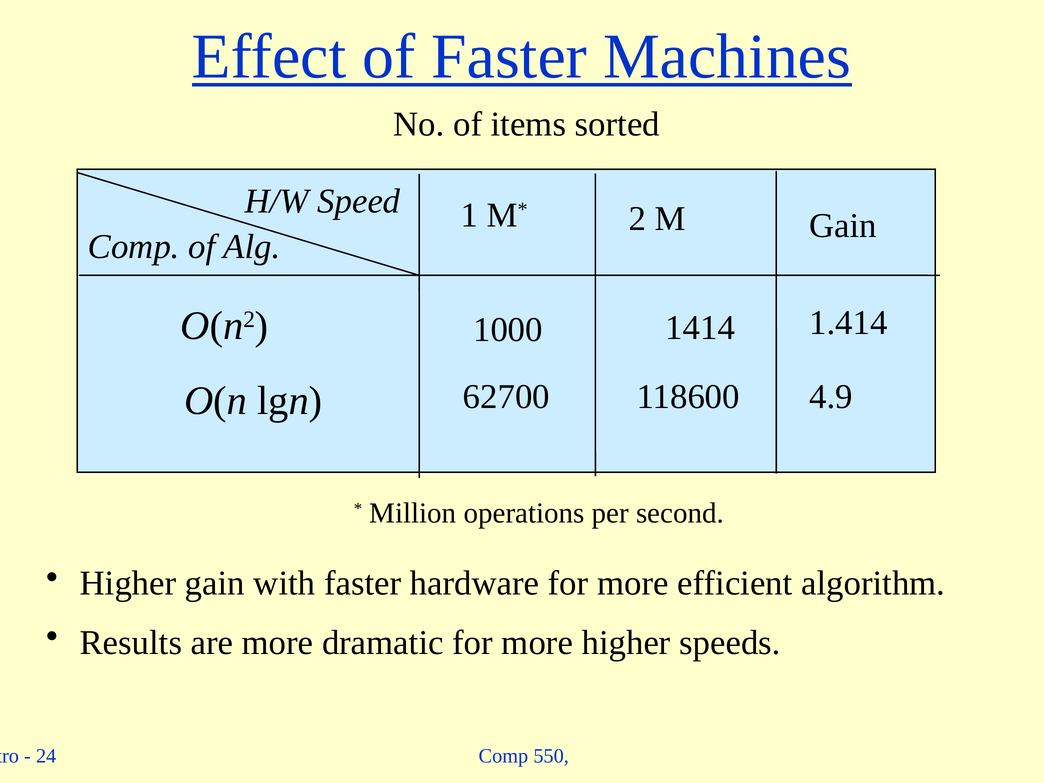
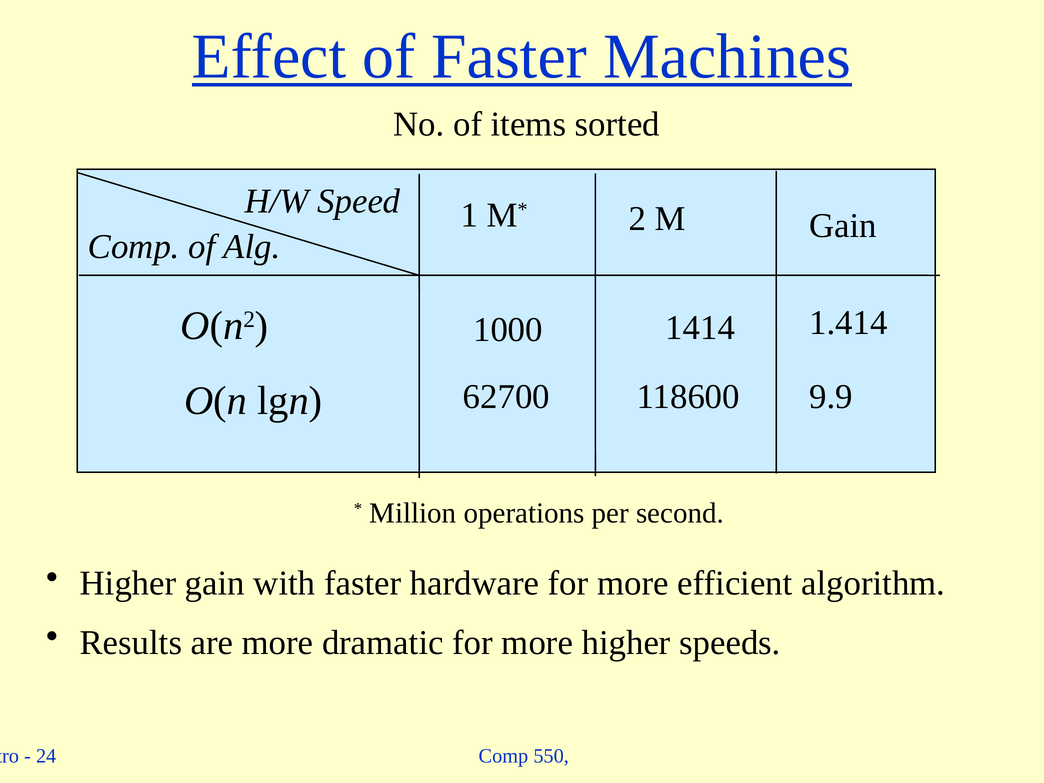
4.9: 4.9 -> 9.9 (831, 397)
